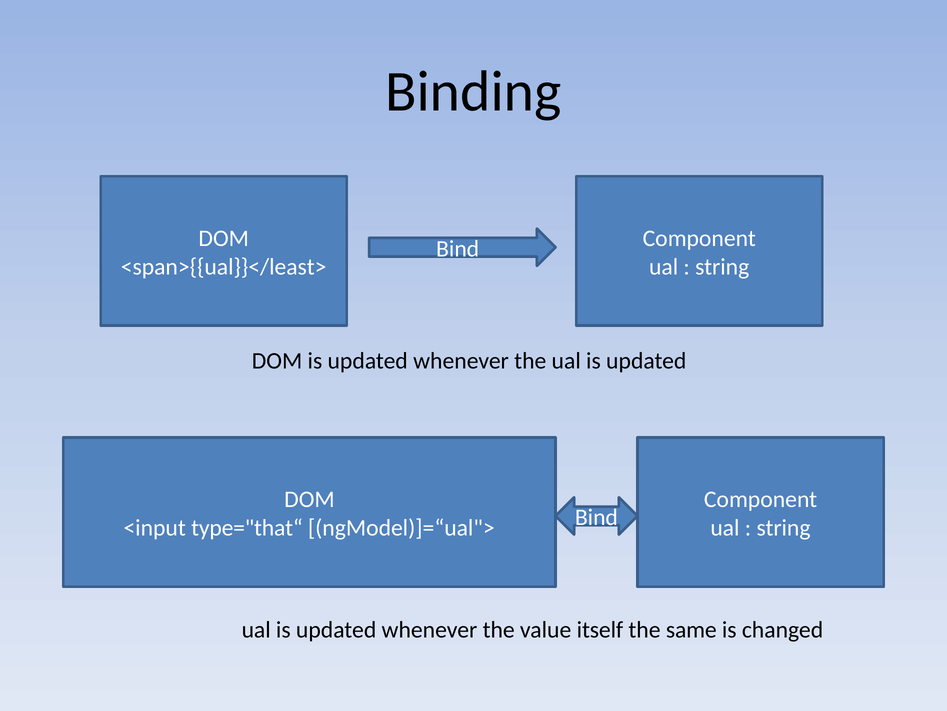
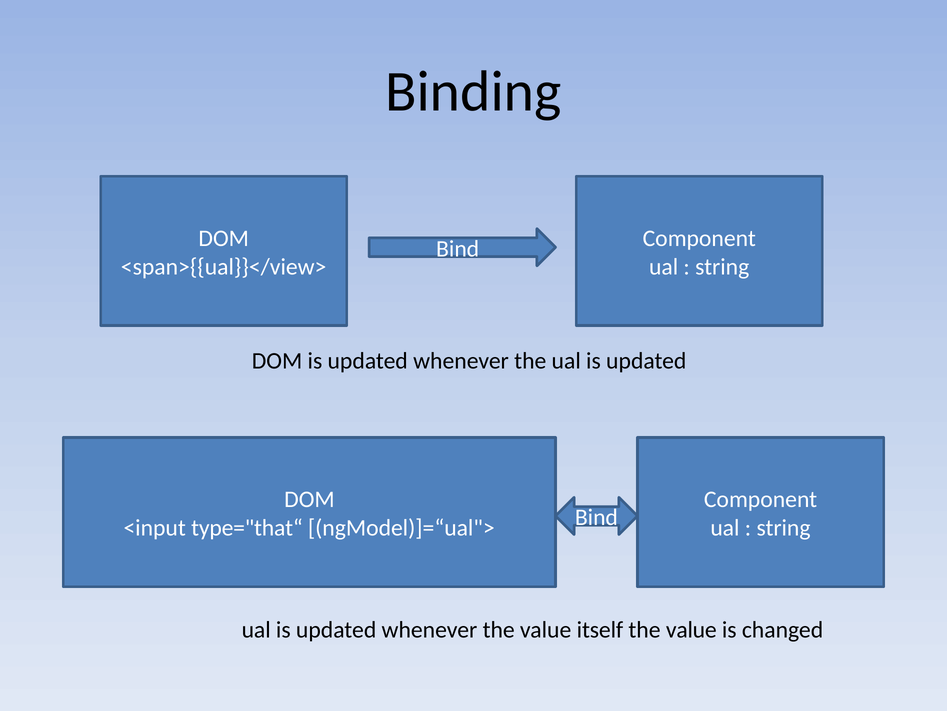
<span>{{ual}}</least>: <span>{{ual}}</least> -> <span>{{ual}}</view> (224, 267)
same: same -> value (691, 629)
